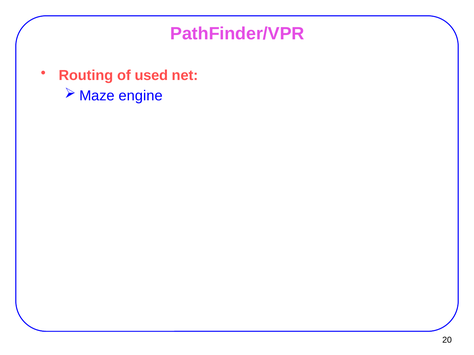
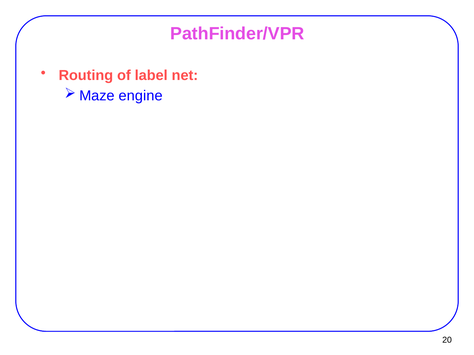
used: used -> label (151, 76)
